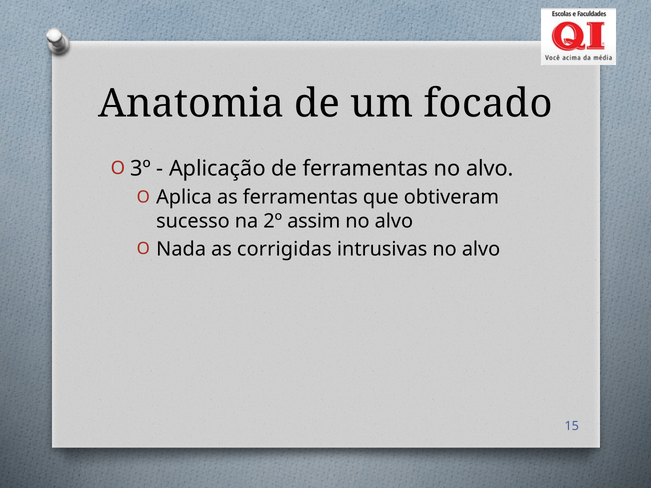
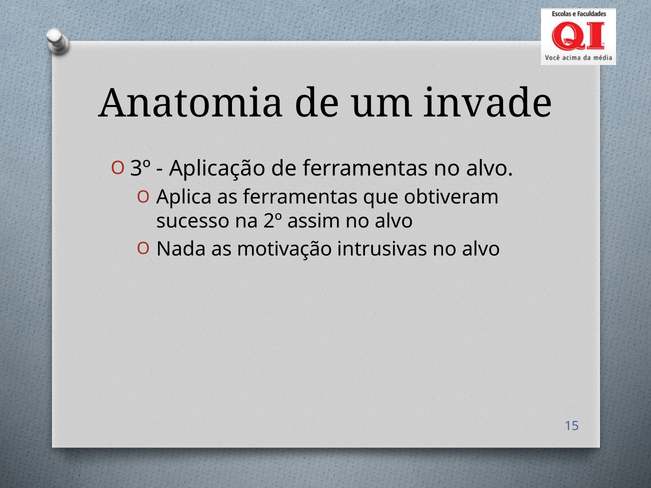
focado: focado -> invade (488, 104)
corrigidas: corrigidas -> motivação (285, 249)
